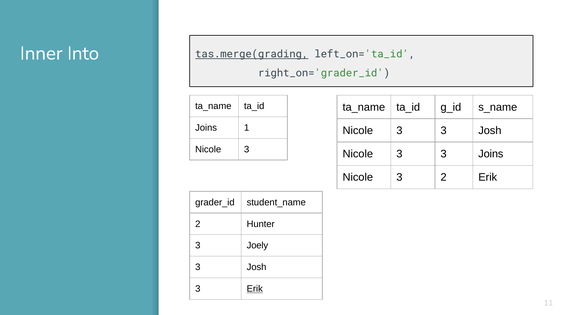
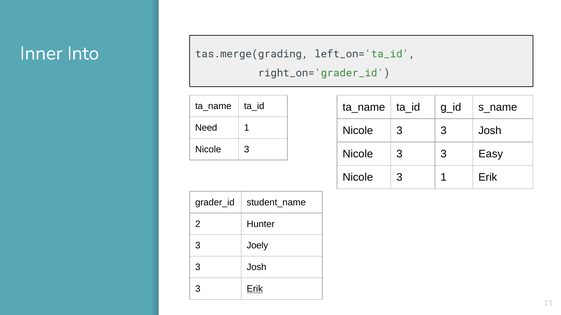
tas.merge(grading underline: present -> none (252, 54)
Joins: Joins -> Need (206, 128)
3 Joins: Joins -> Easy (491, 154)
3 2: 2 -> 1 (444, 178)
